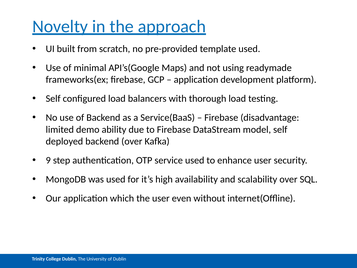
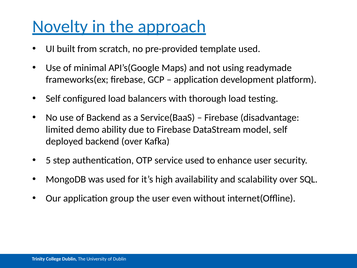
9: 9 -> 5 (48, 160)
which: which -> group (122, 198)
